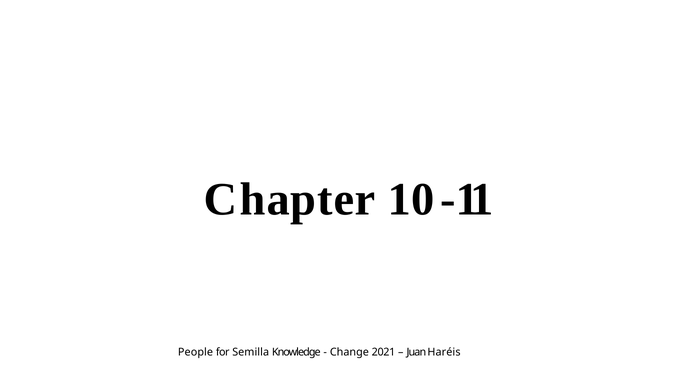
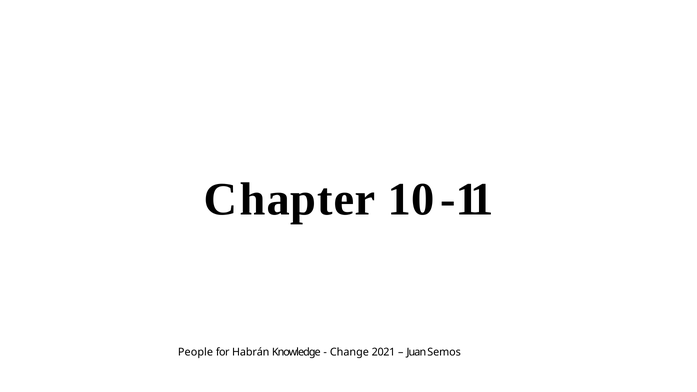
Semilla: Semilla -> Habrán (251, 352)
Haréis: Haréis -> Semos (444, 352)
